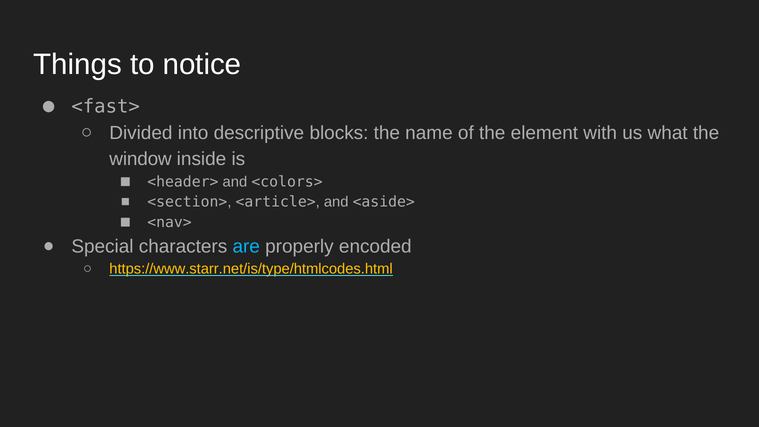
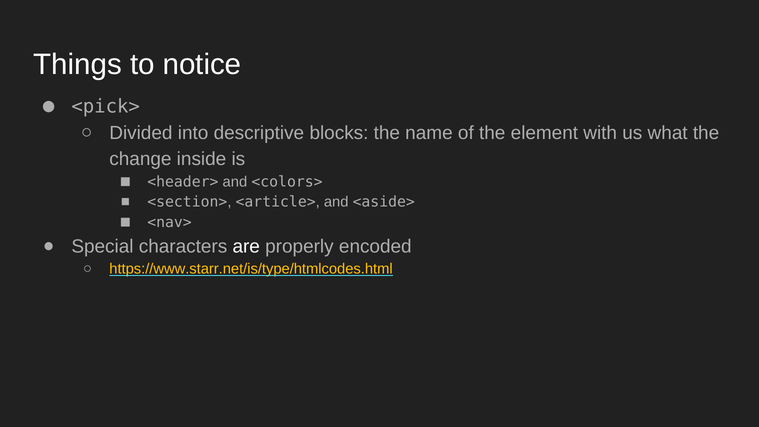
<fast>: <fast> -> <pick> (106, 107)
window: window -> change (140, 159)
are colour: light blue -> white (246, 246)
